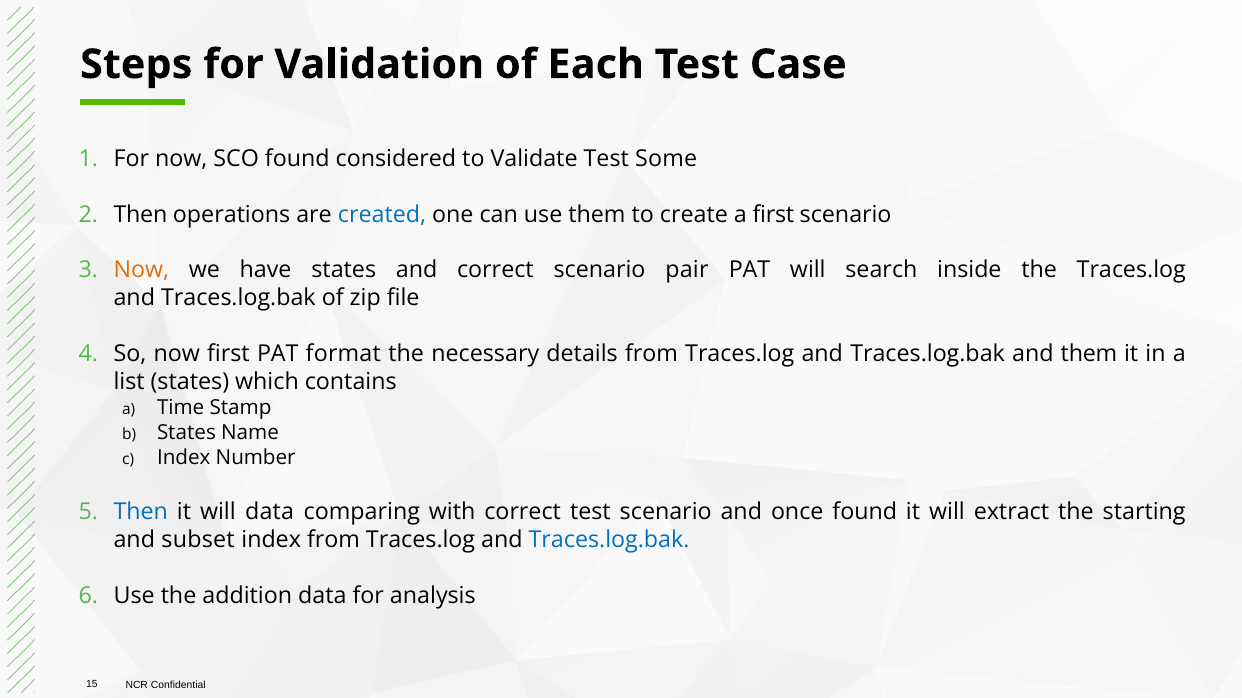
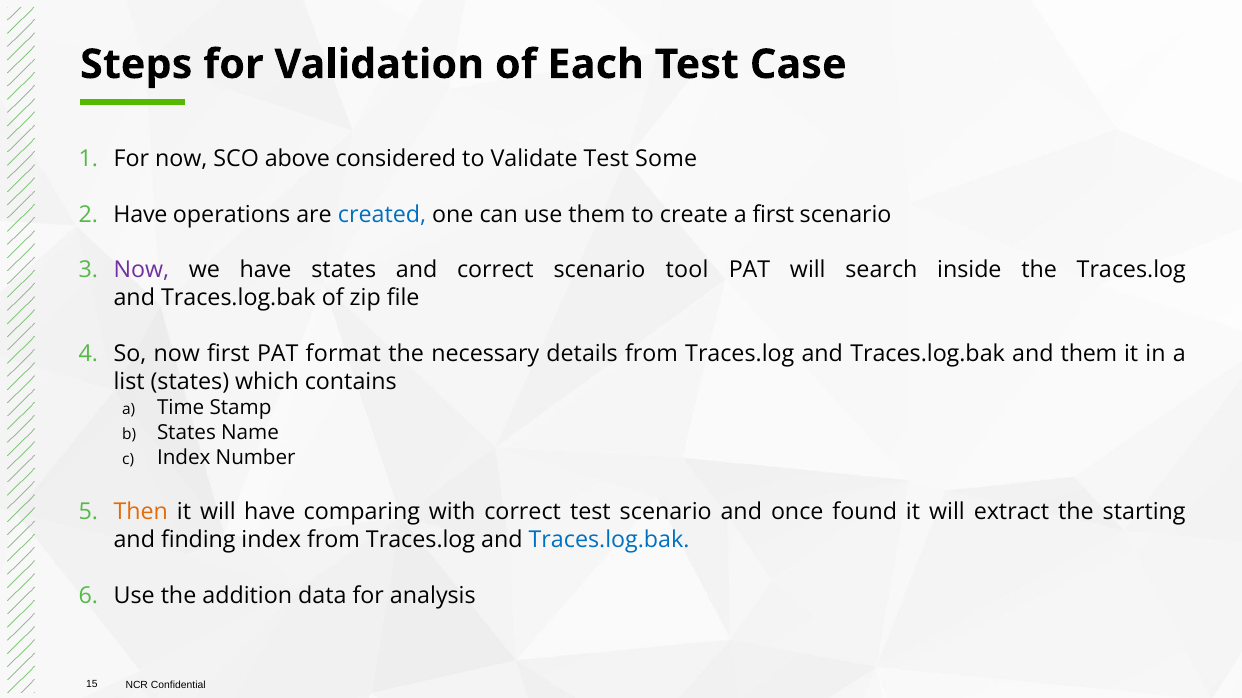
SCO found: found -> above (297, 159)
Then: Then -> Have (140, 215)
Now colour: orange -> purple (141, 270)
pair: pair -> tool (687, 270)
Then colour: blue -> orange (141, 513)
will data: data -> have (270, 513)
subset: subset -> finding (198, 541)
